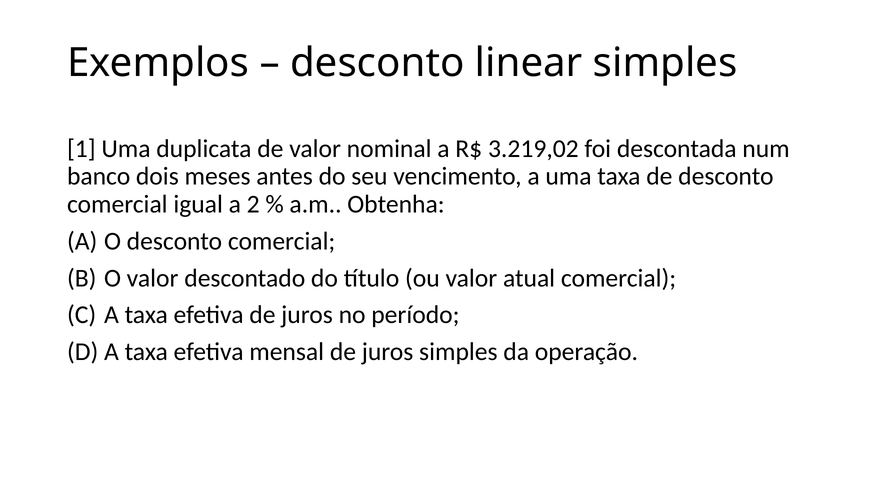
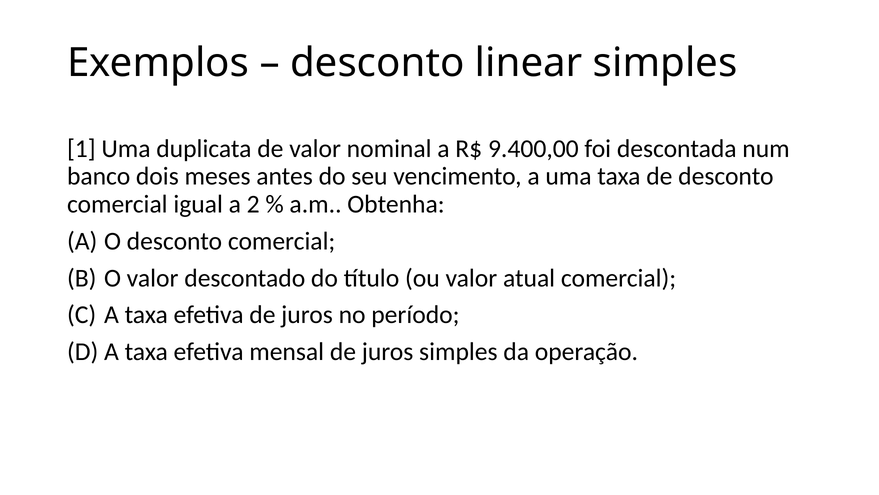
3.219,02: 3.219,02 -> 9.400,00 (533, 149)
